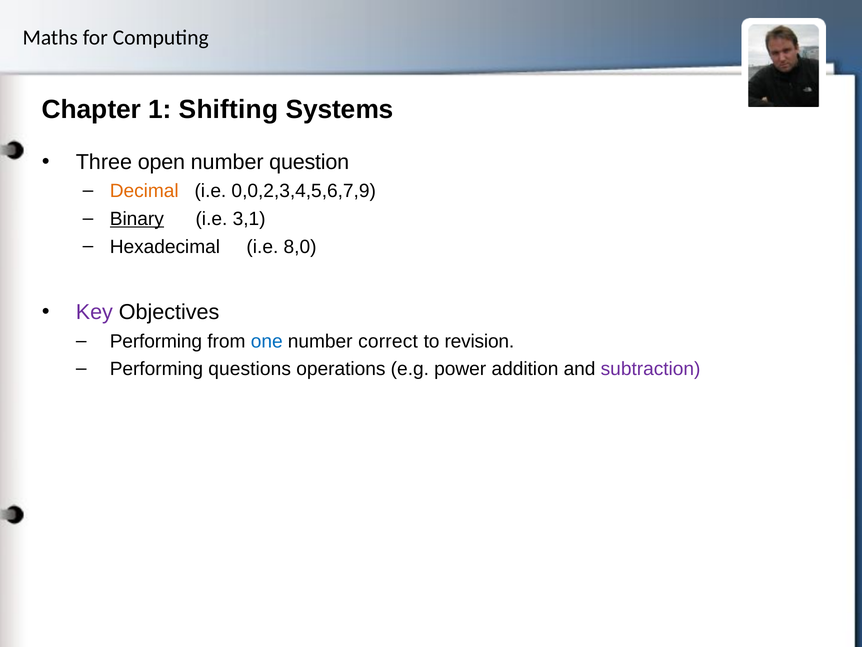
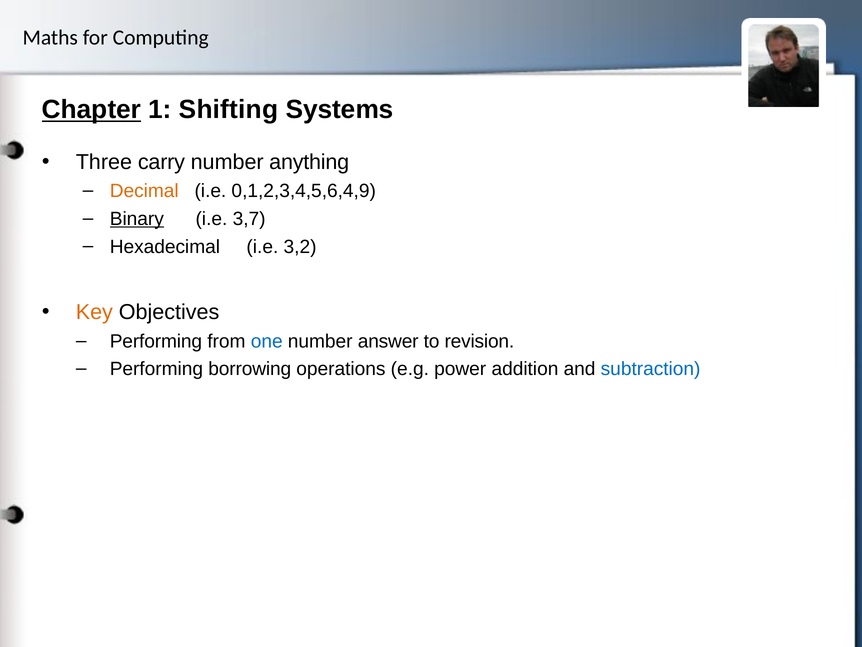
Chapter underline: none -> present (91, 110)
open: open -> carry (161, 162)
question: question -> anything (309, 162)
0,0,2,3,4,5,6,7,9: 0,0,2,3,4,5,6,7,9 -> 0,1,2,3,4,5,6,4,9 (304, 191)
3,1: 3,1 -> 3,7 (249, 219)
8,0: 8,0 -> 3,2 (300, 247)
Key colour: purple -> orange (94, 312)
correct: correct -> answer (388, 341)
questions: questions -> borrowing (250, 369)
subtraction colour: purple -> blue (651, 369)
